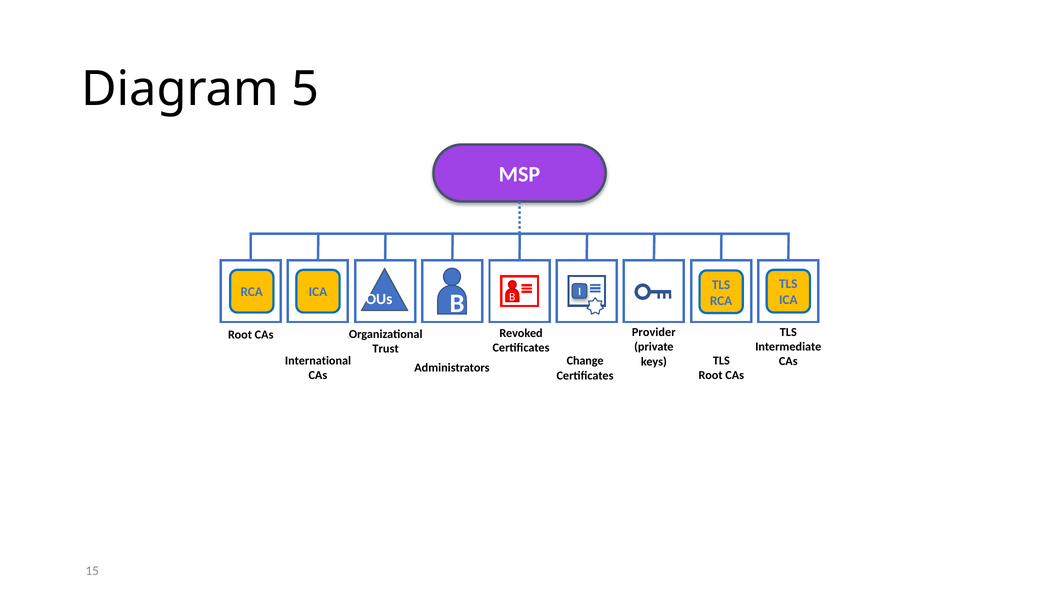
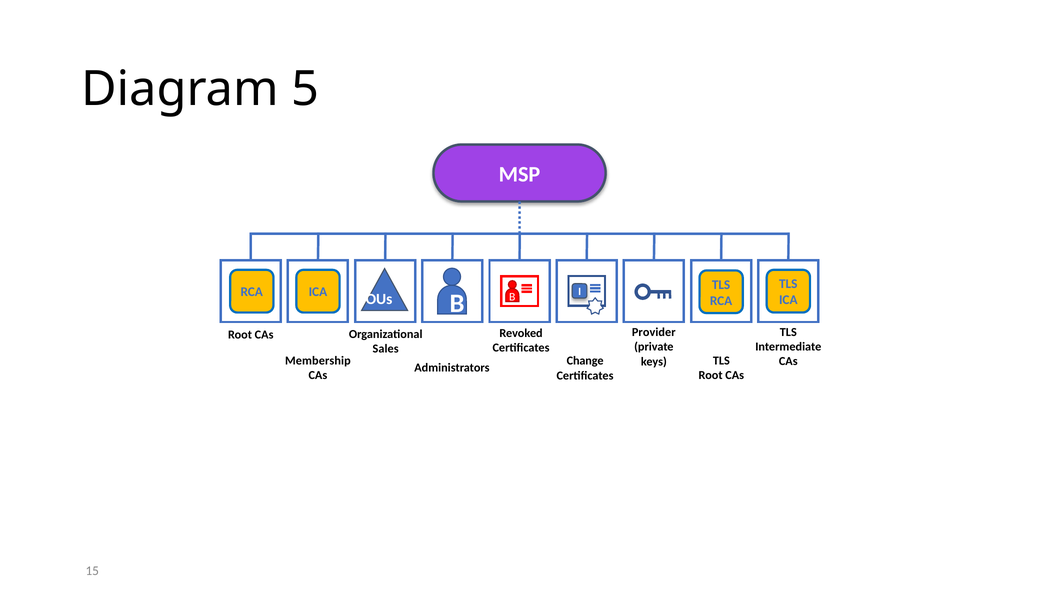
Trust: Trust -> Sales (386, 349)
International: International -> Membership (318, 361)
